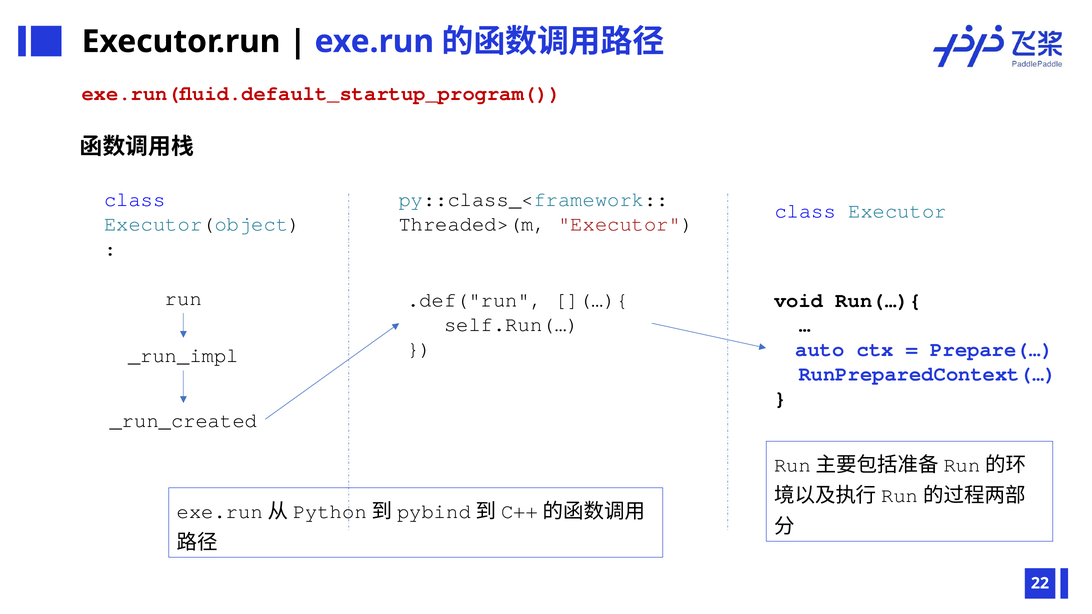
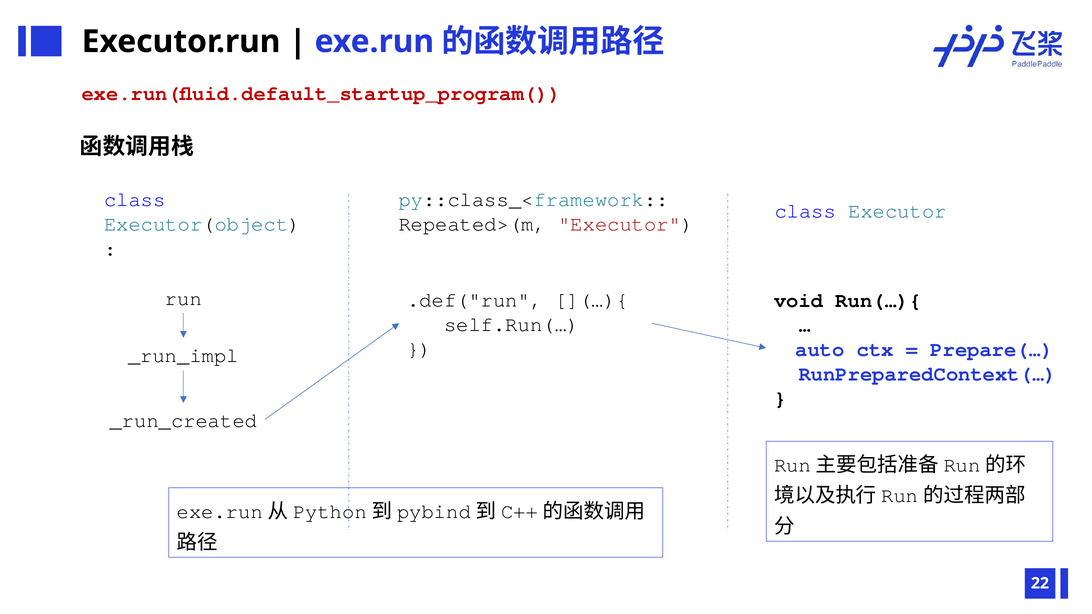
Threaded>(m: Threaded>(m -> Repeated>(m (472, 224)
